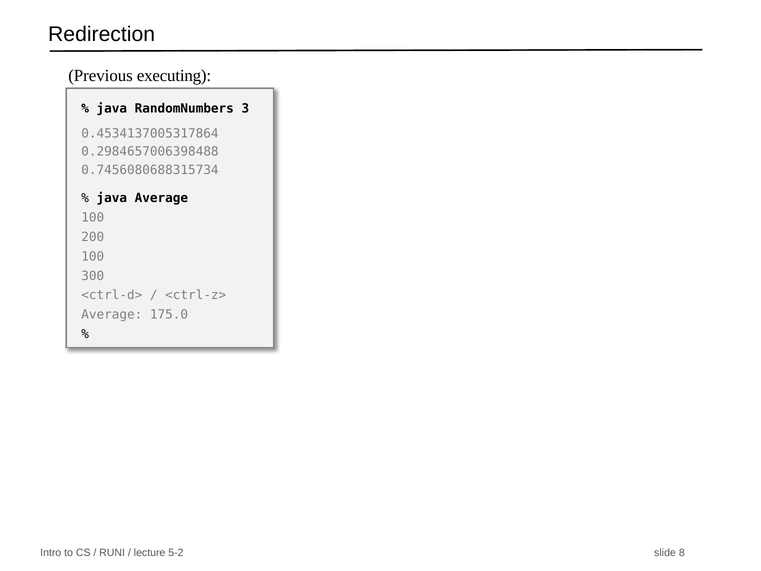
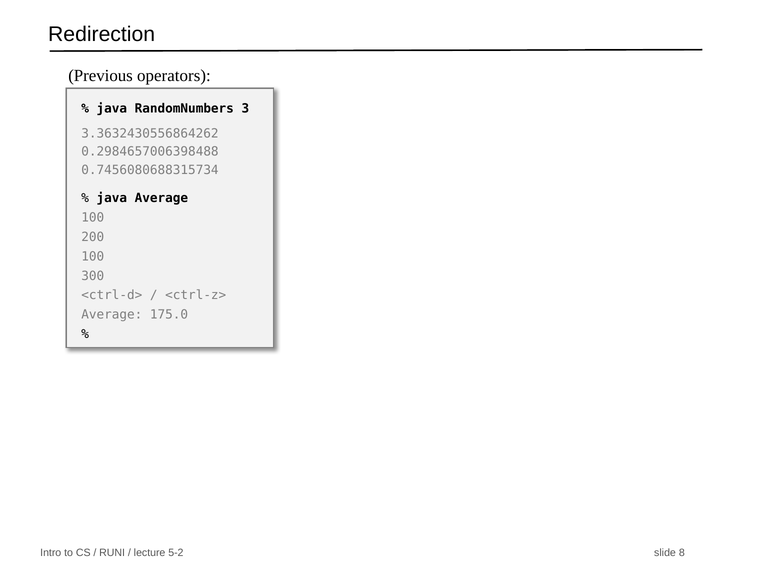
executing: executing -> operators (174, 75)
0.4534137005317864: 0.4534137005317864 -> 3.3632430556864262 (150, 133)
